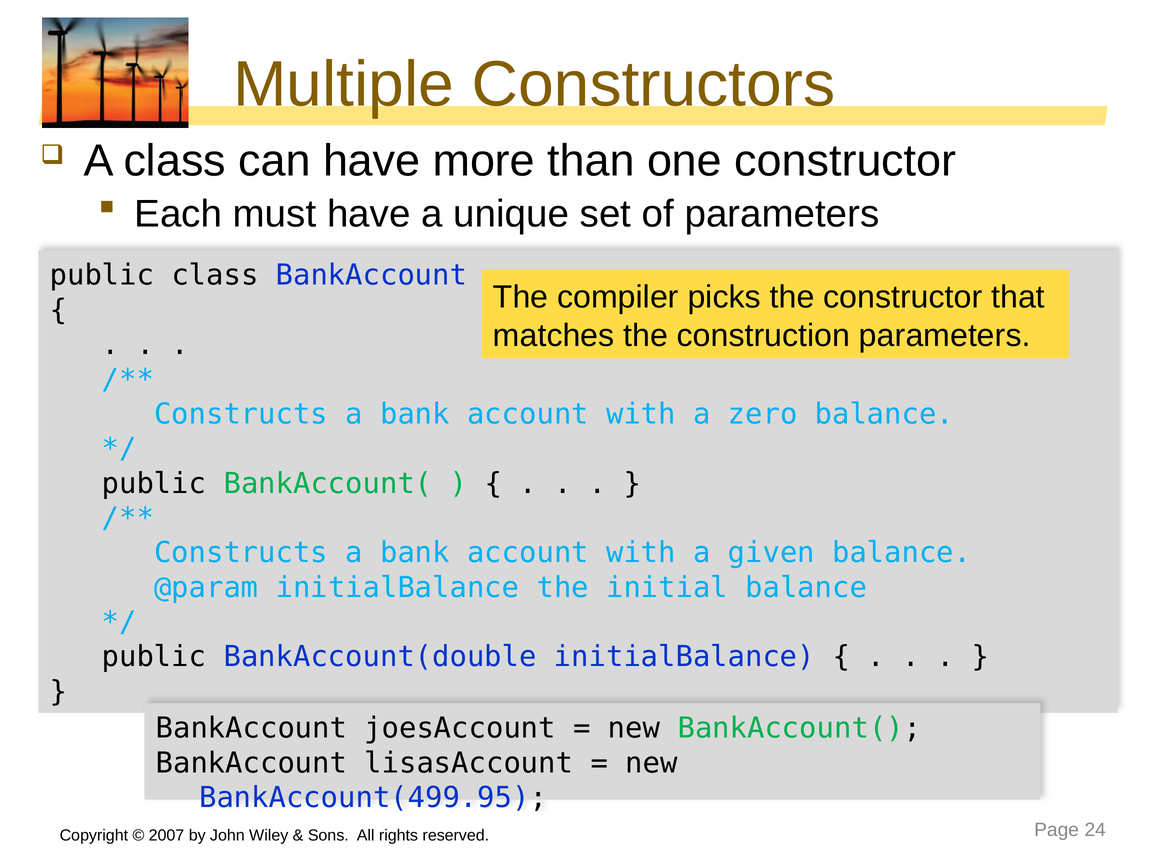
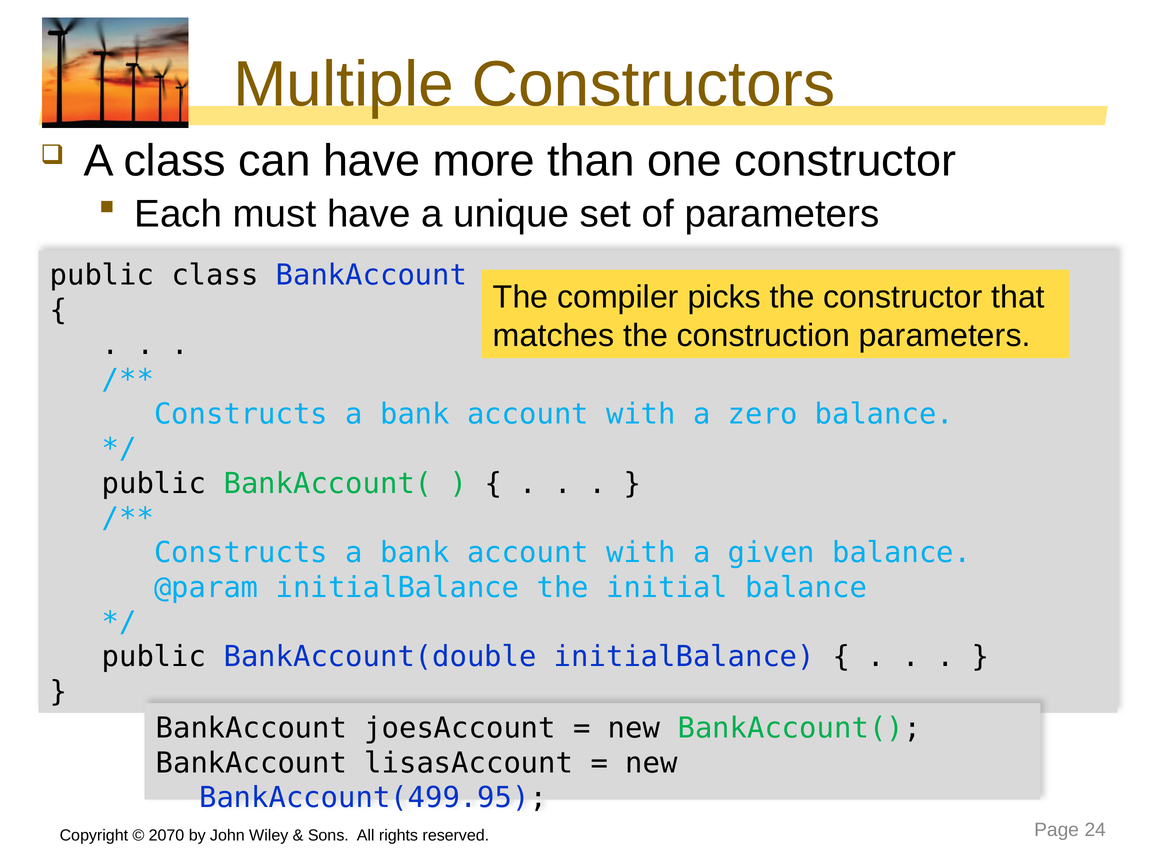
2007: 2007 -> 2070 (166, 835)
